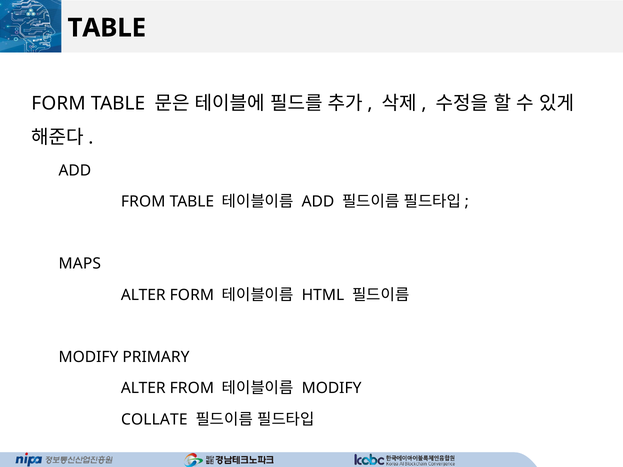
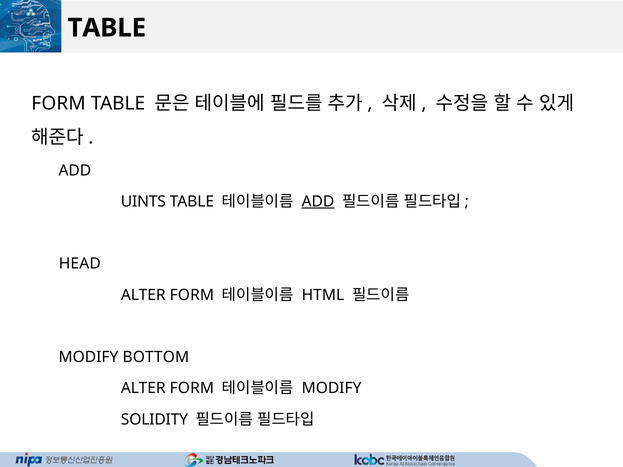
FROM: FROM -> UINTS (143, 202)
ADD underline: none -> present (318, 202)
MAPS: MAPS -> HEAD (80, 264)
PRIMARY: PRIMARY -> BOTTOM (156, 357)
FROM: FROM -> FORM (192, 389)
COLLATE: COLLATE -> SOLIDITY (154, 420)
